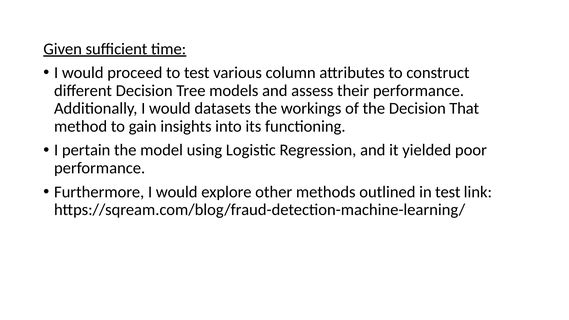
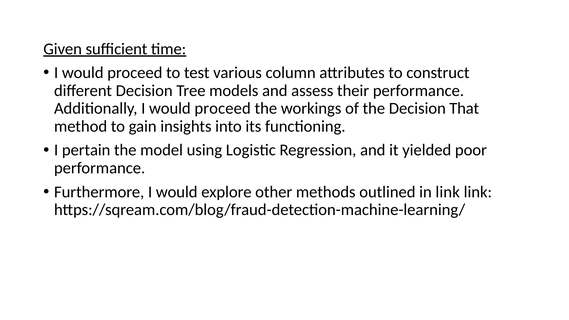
Additionally I would datasets: datasets -> proceed (223, 109)
in test: test -> link (448, 192)
